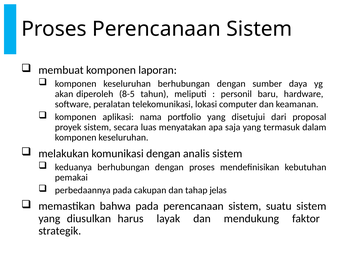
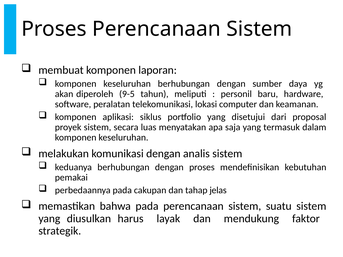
8-5: 8-5 -> 9-5 (127, 94)
nama: nama -> siklus (151, 117)
